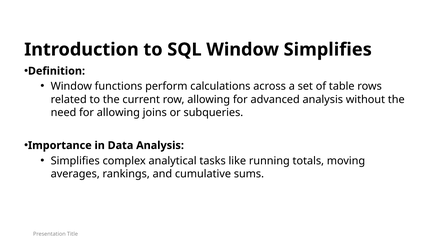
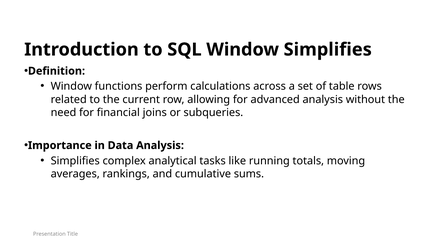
for allowing: allowing -> financial (118, 112)
